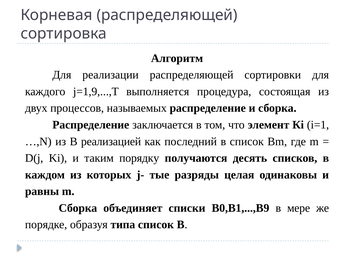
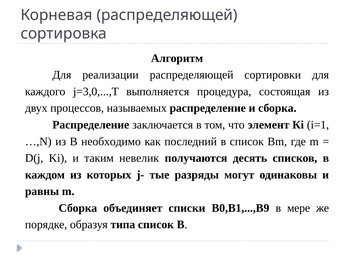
j=1,9,...,T: j=1,9,...,T -> j=3,0,...,T (96, 91)
реализацией: реализацией -> необходимо (111, 141)
порядку: порядку -> невелик (139, 158)
целая: целая -> могут (239, 174)
